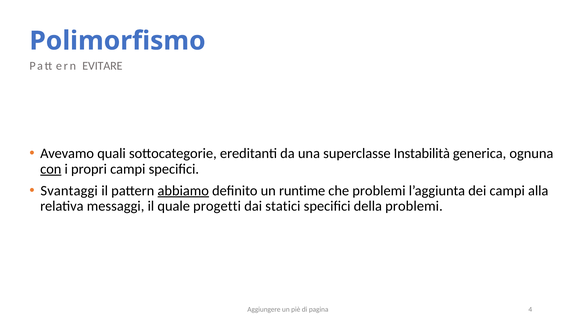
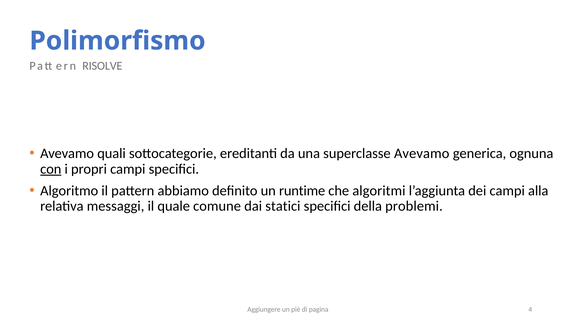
EVITARE: EVITARE -> RISOLVE (102, 66)
superclasse Instabilità: Instabilità -> Avevamo (422, 153)
Svantaggi: Svantaggi -> Algoritmo (69, 191)
abbiamo underline: present -> none (183, 191)
che problemi: problemi -> algoritmi (379, 191)
progetti: progetti -> comune (217, 206)
